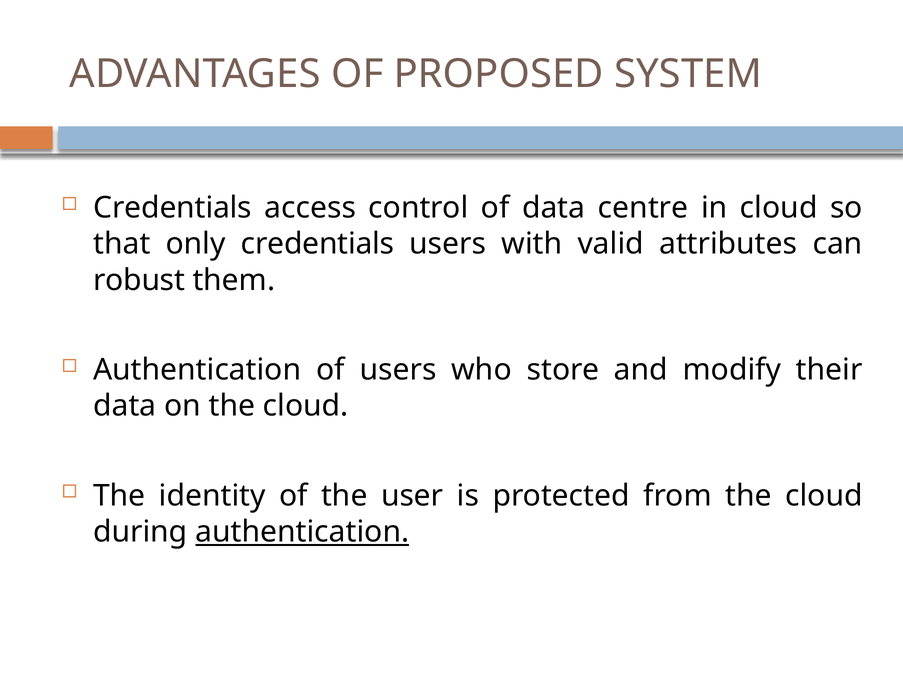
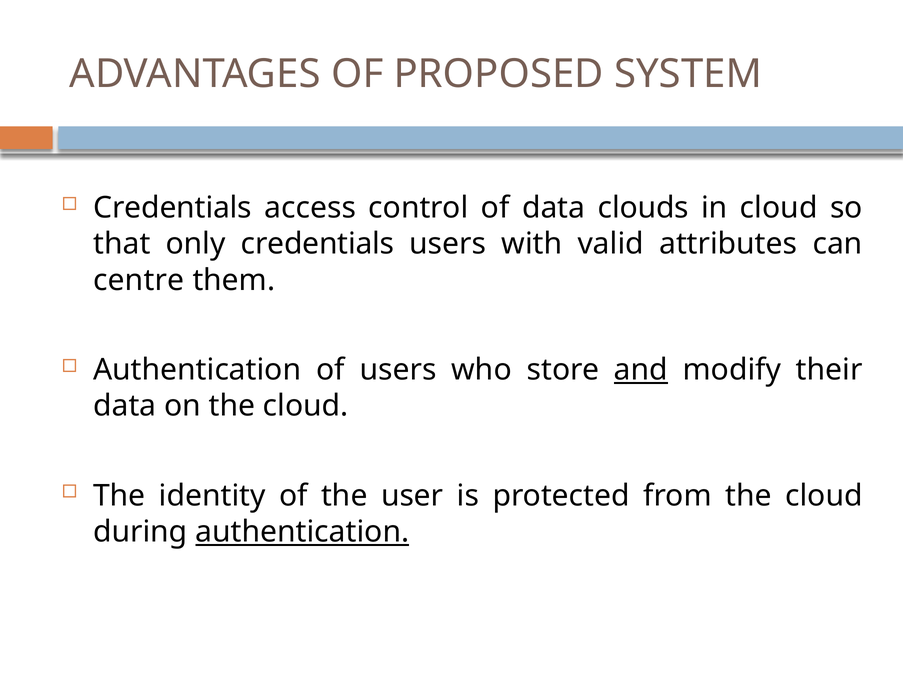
centre: centre -> clouds (643, 208)
robust: robust -> centre (139, 280)
and underline: none -> present (641, 370)
